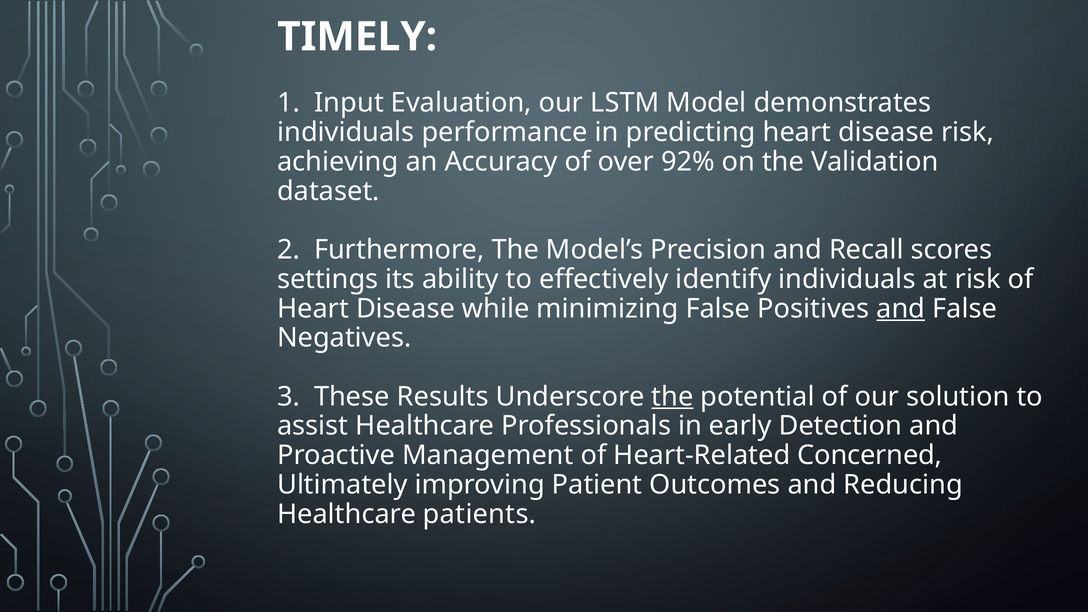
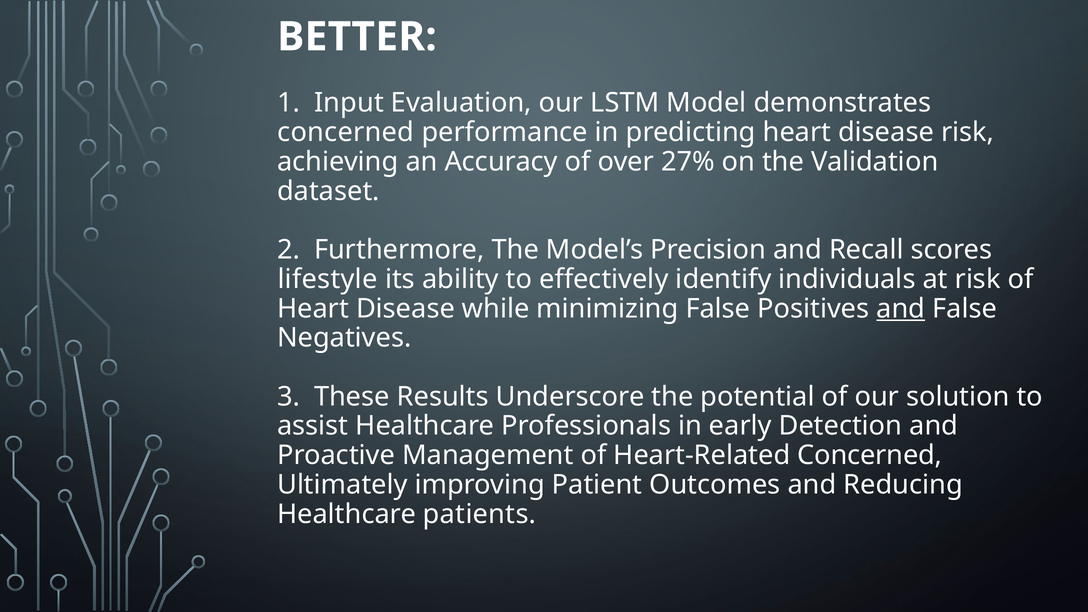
TIMELY: TIMELY -> BETTER (357, 37)
individuals: individuals -> concerned (346, 132)
92%: 92% -> 27% (688, 162)
settings: settings -> lifestyle (328, 279)
the underline: present -> none (672, 397)
